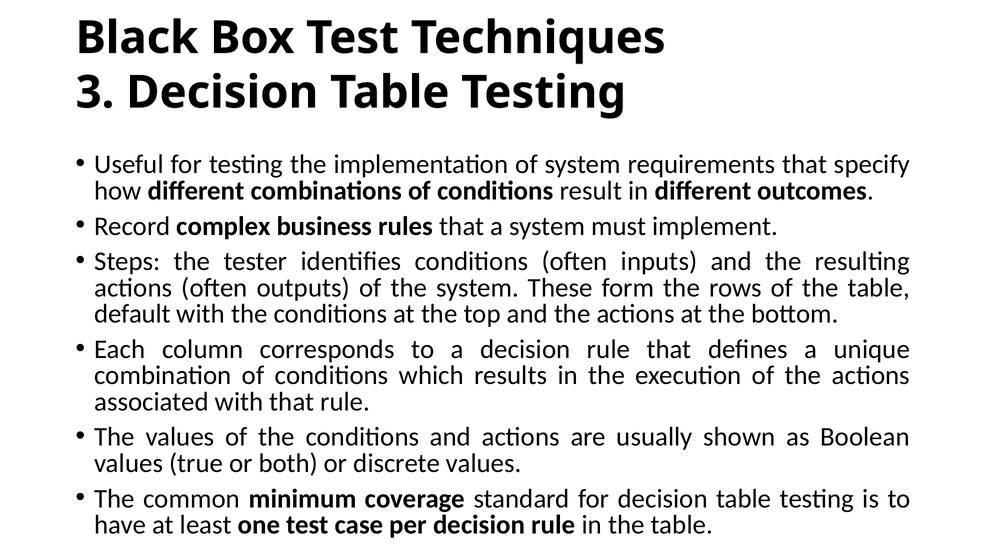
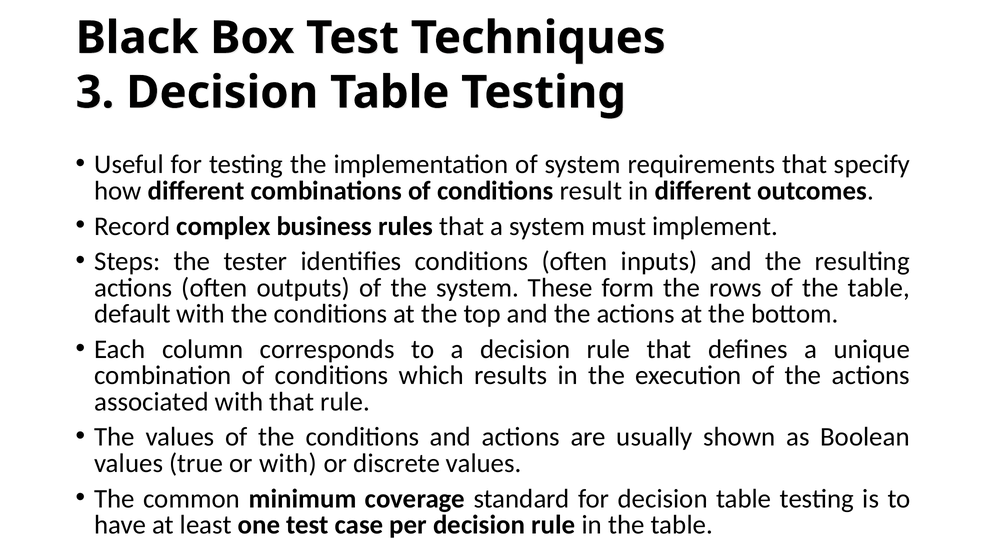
or both: both -> with (288, 463)
